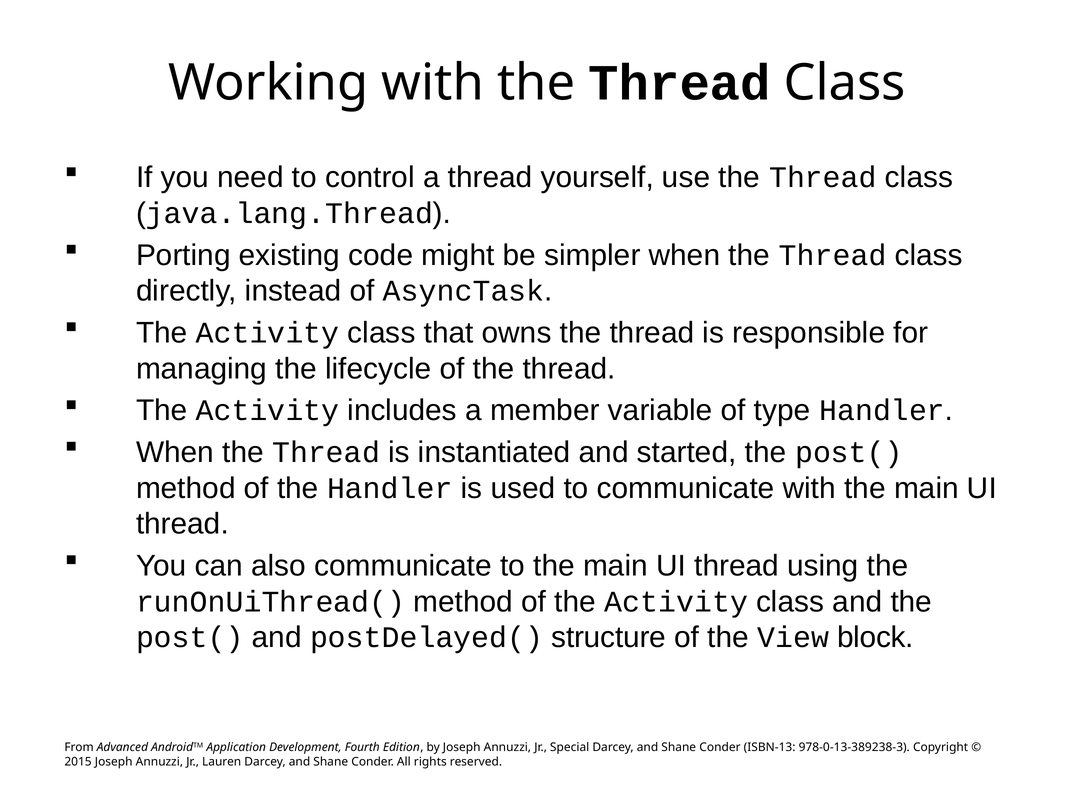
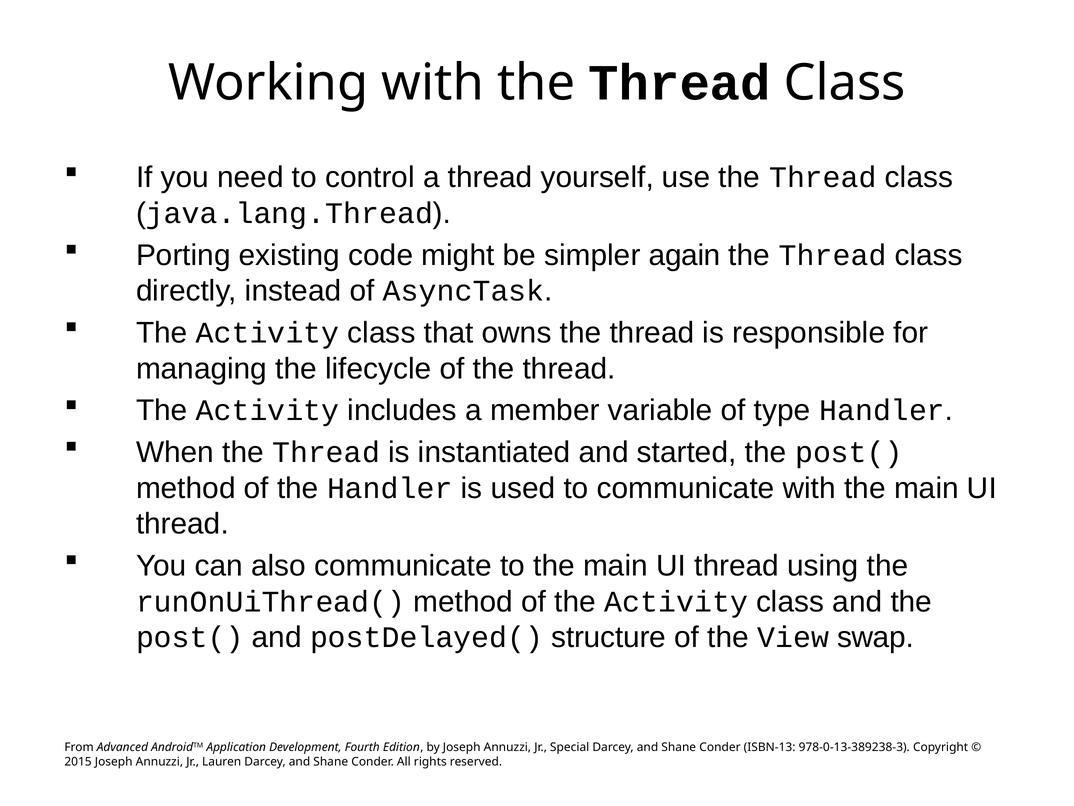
simpler when: when -> again (685, 255)
block: block -> swap (875, 637)
